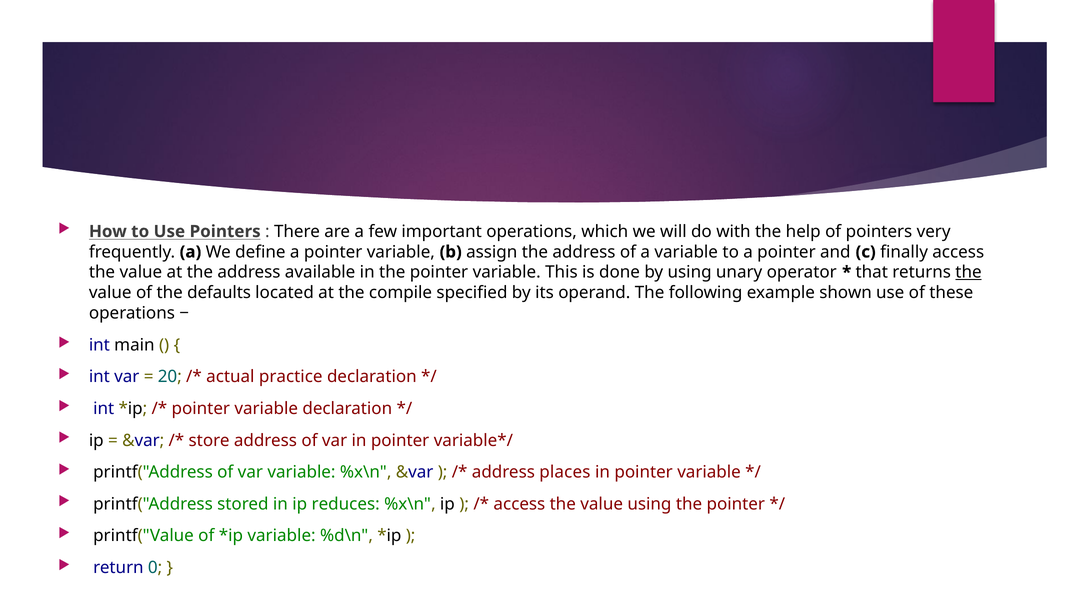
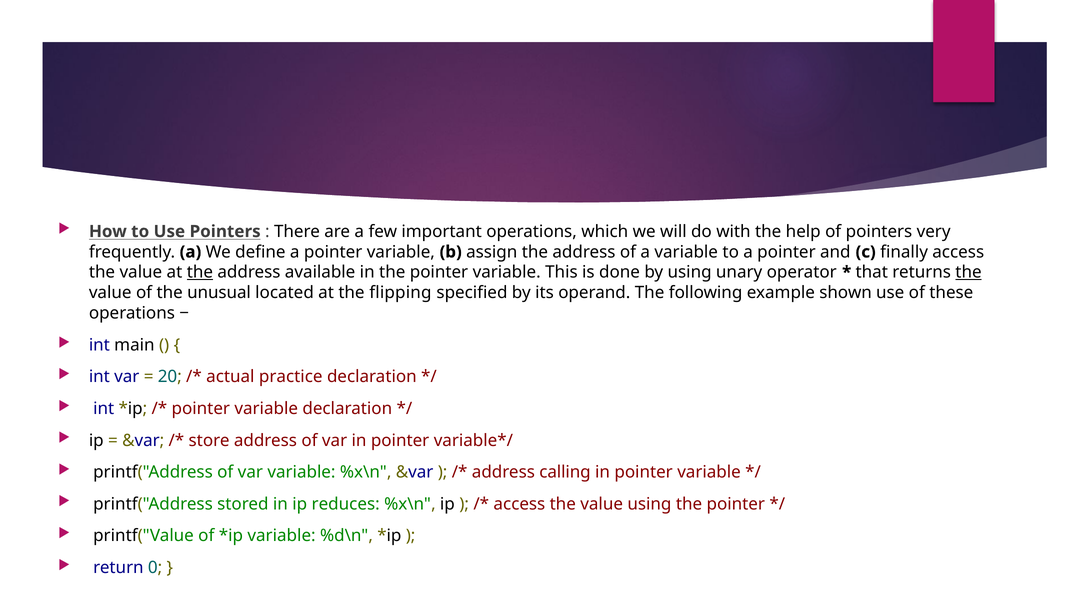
the underline: none -> present (200, 272)
defaults: defaults -> unusual (219, 293)
compile: compile -> flipping (400, 293)
places: places -> calling (565, 472)
